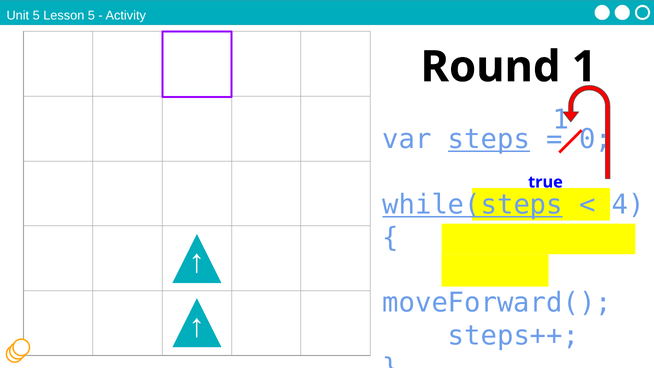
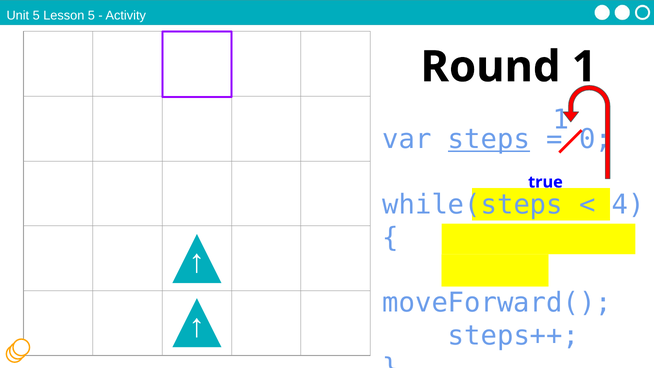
while(steps underline: present -> none (473, 205)
